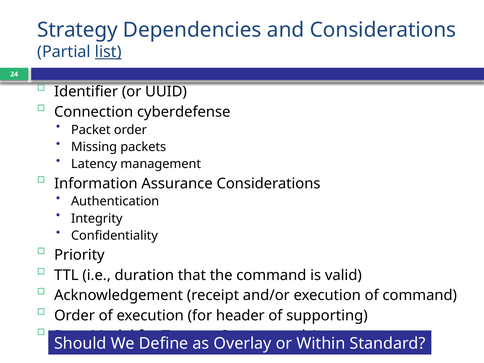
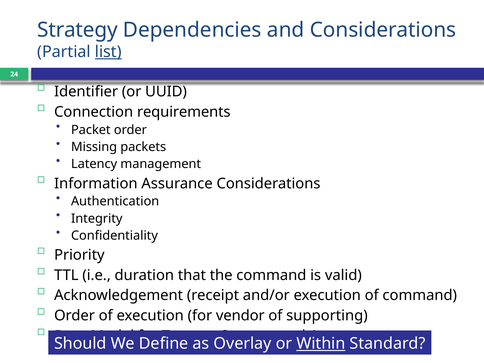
cyberdefense: cyberdefense -> requirements (184, 112)
header: header -> vendor (240, 316)
Within underline: none -> present (321, 344)
